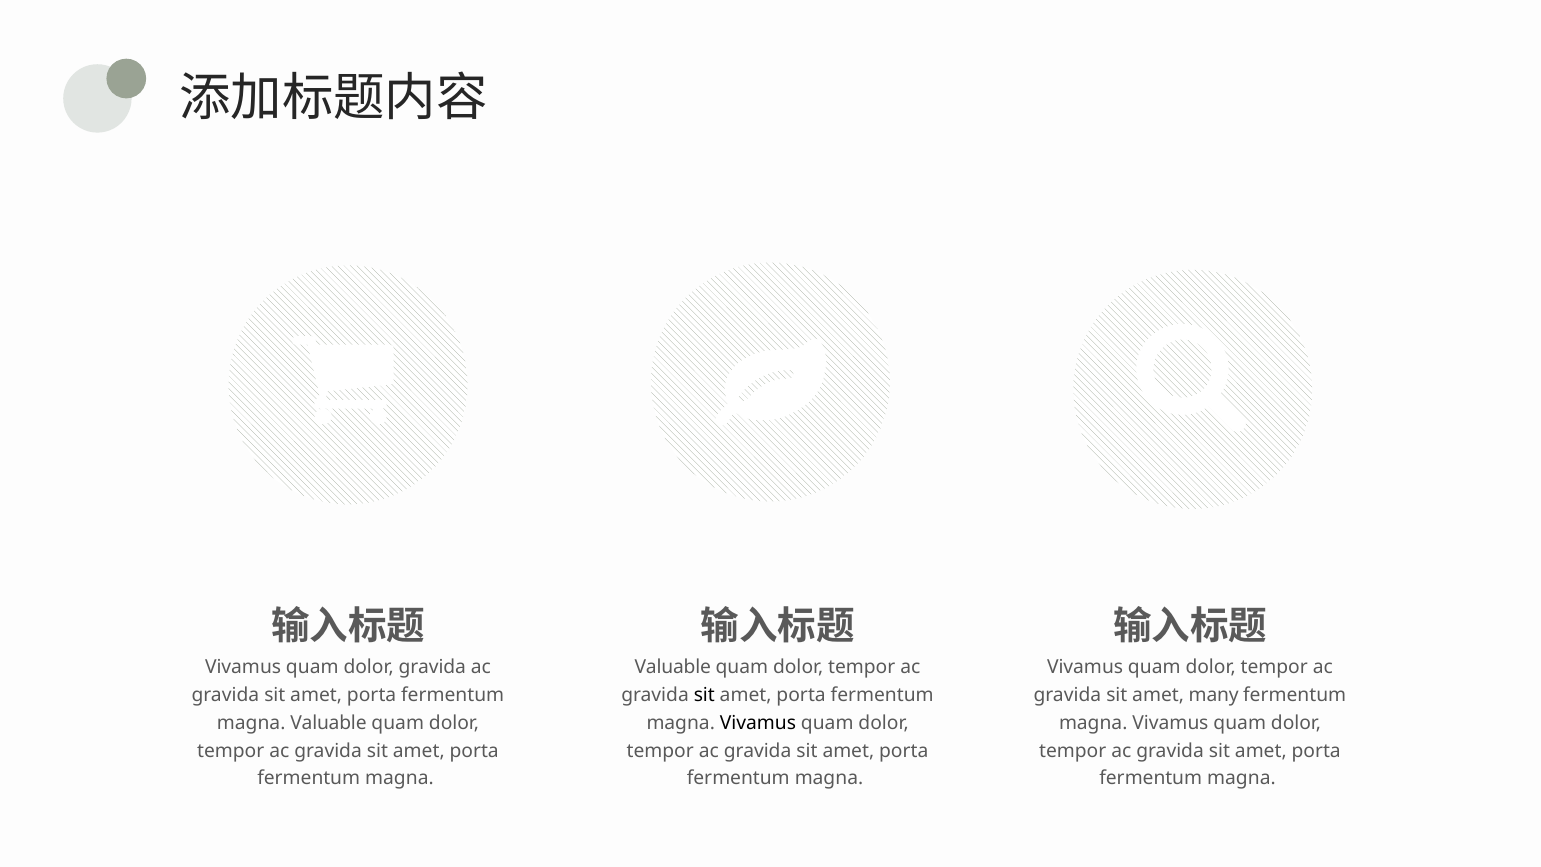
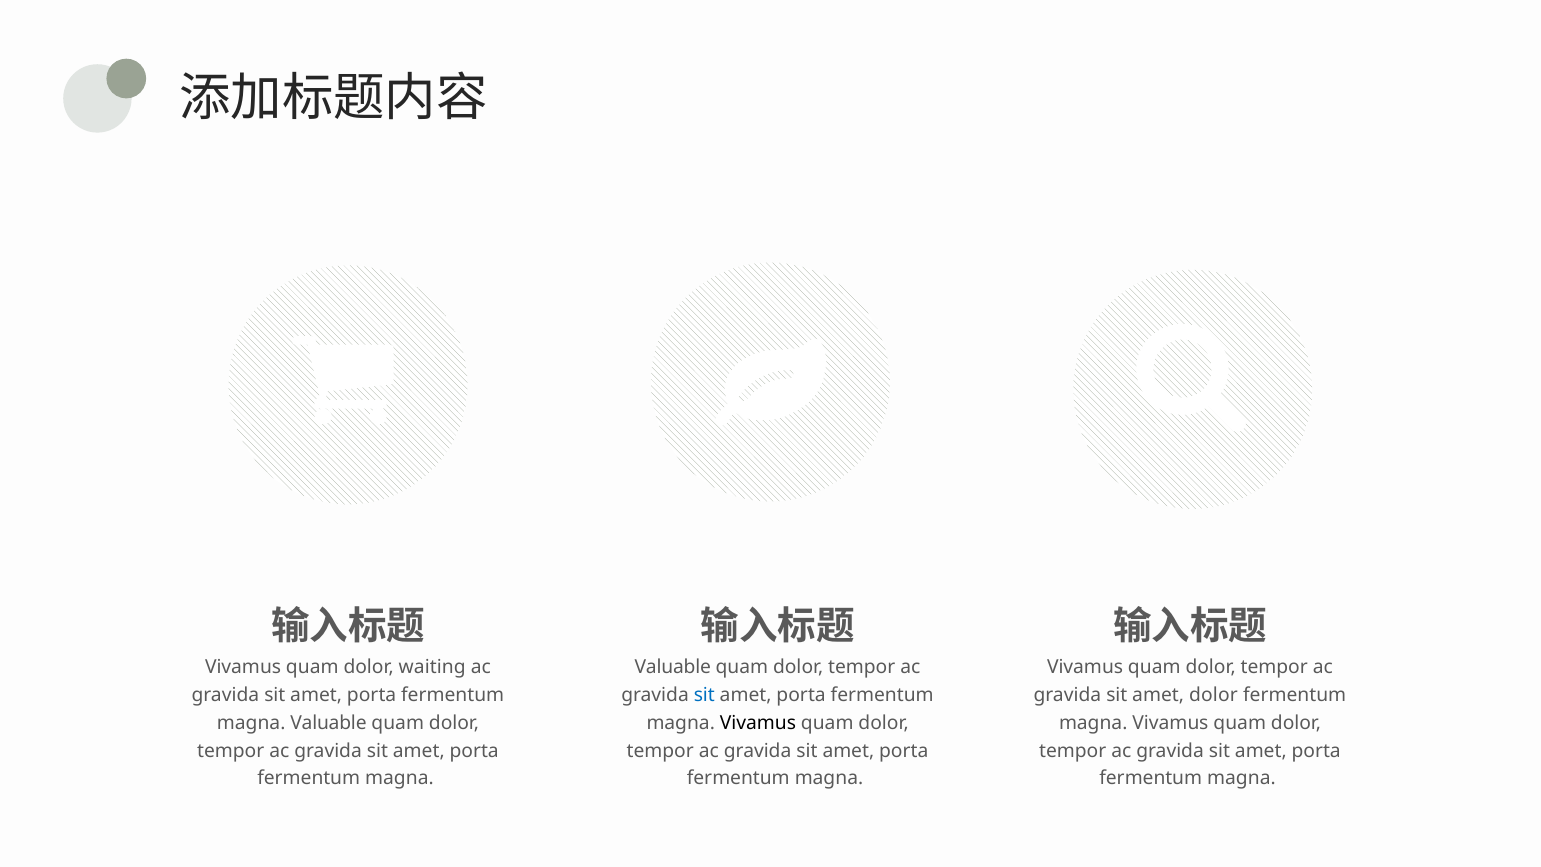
dolor gravida: gravida -> waiting (432, 667)
sit colour: black -> blue (704, 695)
amet many: many -> dolor (1213, 695)
